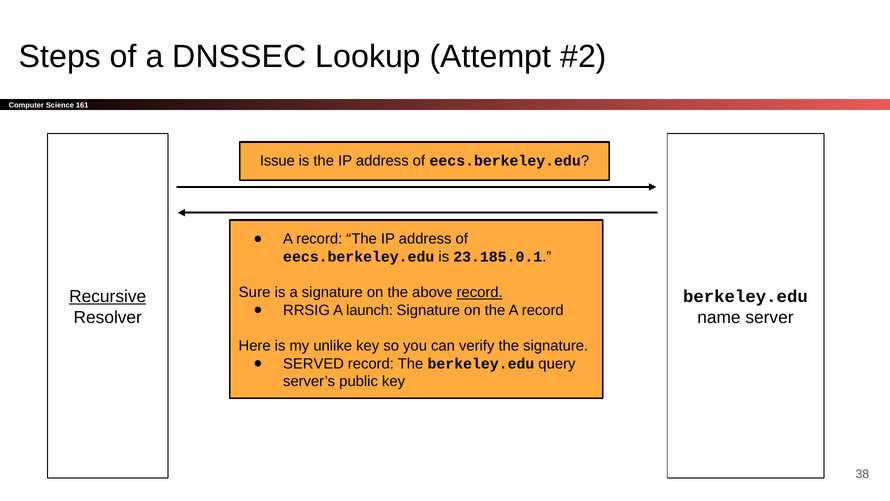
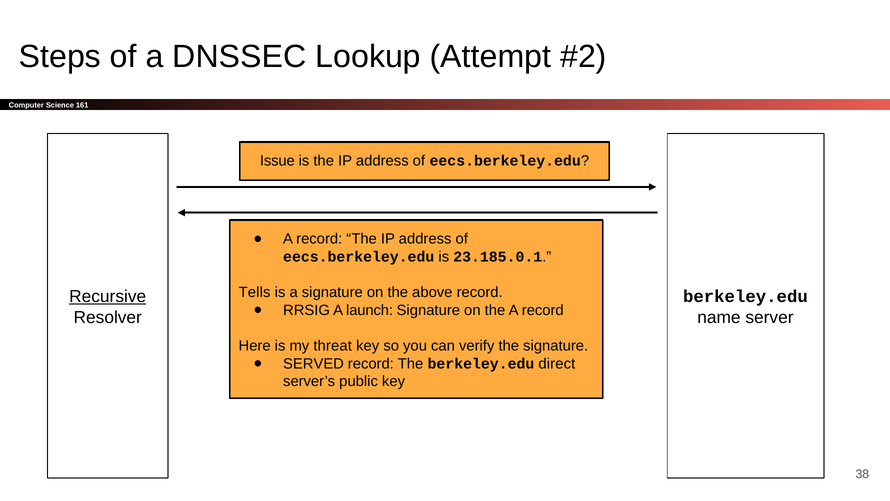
Sure: Sure -> Tells (255, 292)
record underline: present -> none (480, 292)
unlike: unlike -> threat (333, 346)
query: query -> direct (557, 363)
